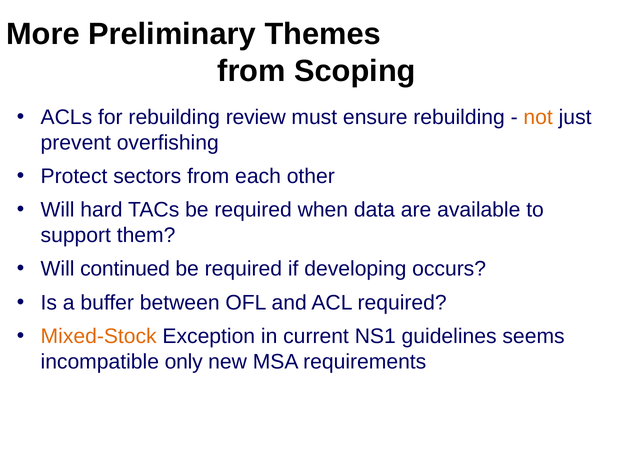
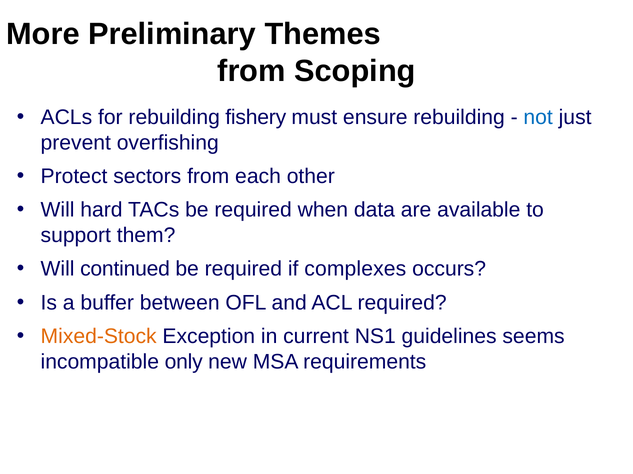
review: review -> fishery (256, 118)
not colour: orange -> blue (538, 118)
developing: developing -> complexes (355, 269)
